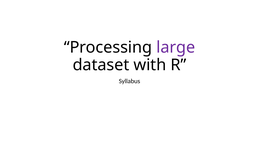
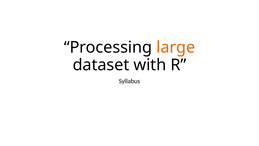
large colour: purple -> orange (176, 47)
